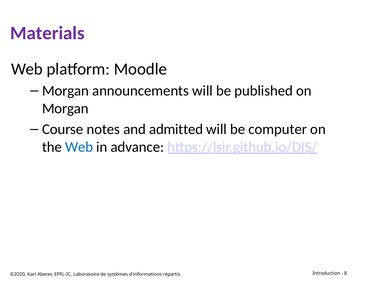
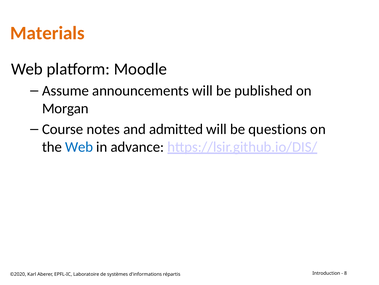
Materials colour: purple -> orange (47, 33)
Morgan: Morgan -> Assume (65, 91)
computer: computer -> questions (278, 129)
